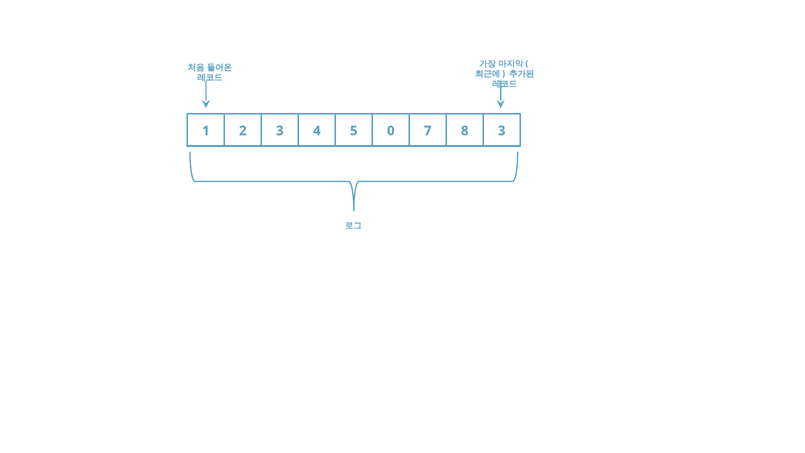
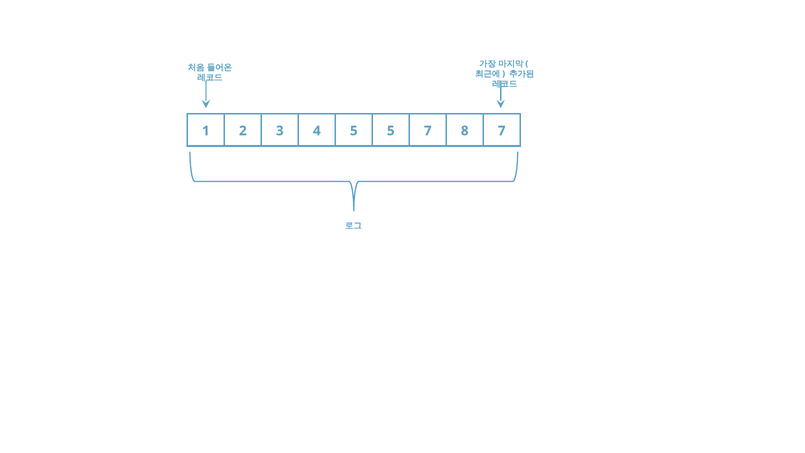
5 0: 0 -> 5 (391, 131)
8 3: 3 -> 7 (502, 131)
